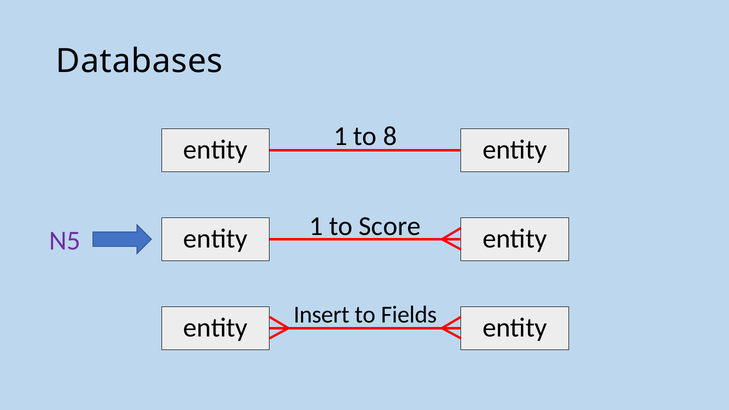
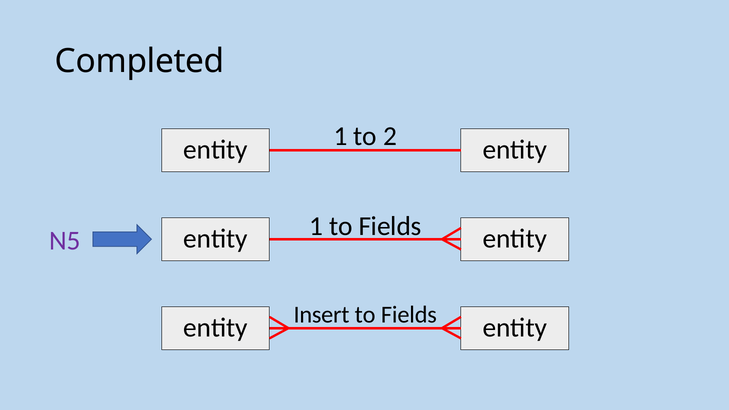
Databases: Databases -> Completed (140, 61)
8: 8 -> 2 (390, 136)
1 to Score: Score -> Fields (390, 226)
